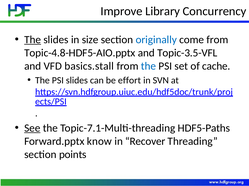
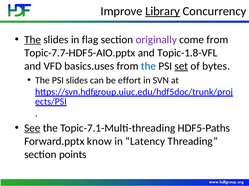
Library underline: none -> present (163, 11)
size: size -> flag (90, 40)
originally colour: blue -> purple (156, 40)
Topic-4.8-HDF5-AIO.pptx: Topic-4.8-HDF5-AIO.pptx -> Topic-7.7-HDF5-AIO.pptx (80, 53)
Topic-3.5-VFL: Topic-3.5-VFL -> Topic-1.8-VFL (187, 53)
basics.stall: basics.stall -> basics.uses (89, 66)
set underline: none -> present (181, 66)
cache: cache -> bytes (216, 66)
Recover: Recover -> Latency (145, 142)
